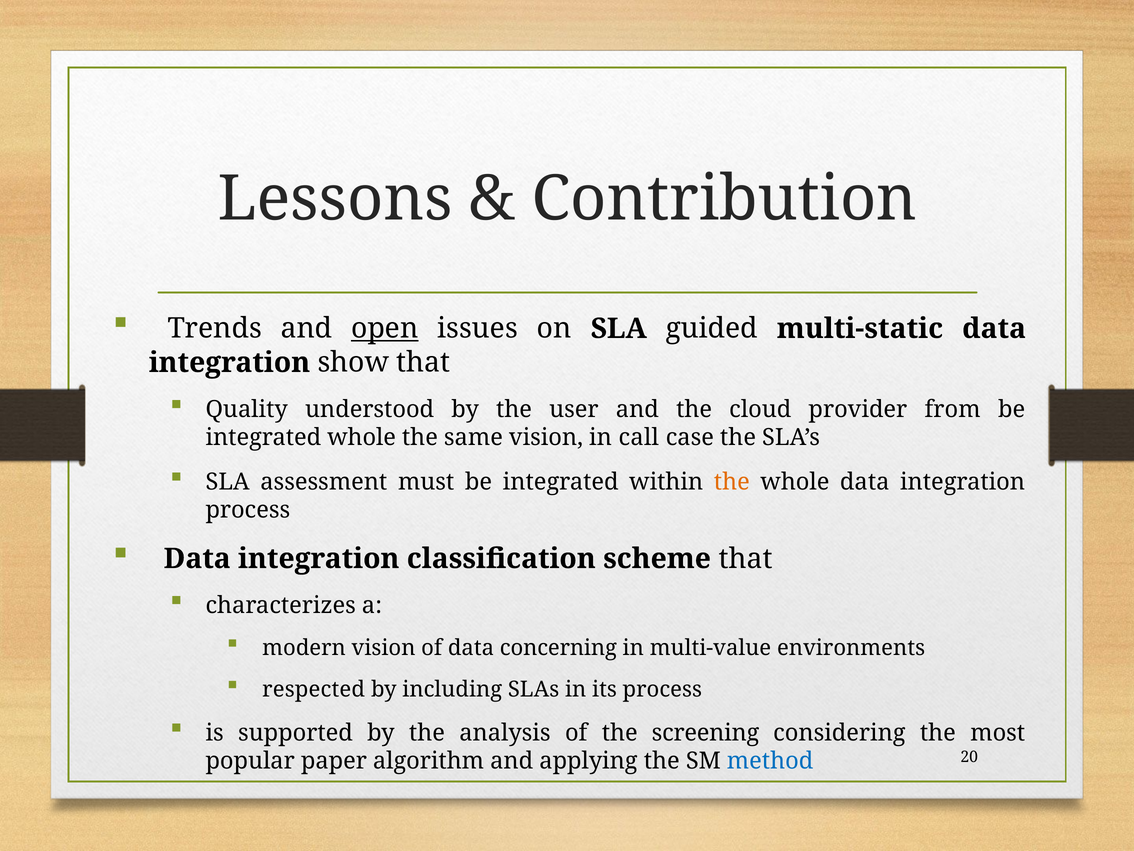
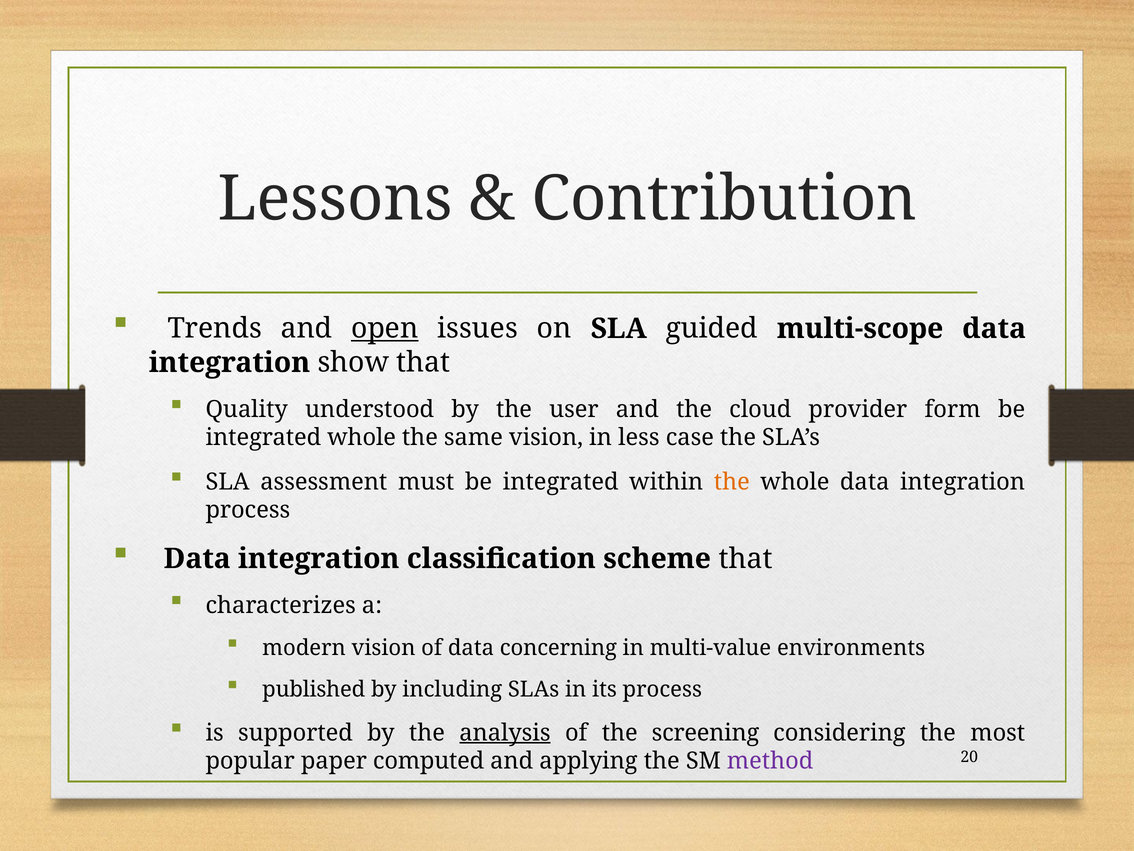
multi-static: multi-static -> multi-scope (860, 328)
from: from -> form (953, 409)
call: call -> less (639, 437)
respected: respected -> published (314, 689)
analysis underline: none -> present (505, 732)
algorithm: algorithm -> computed (429, 761)
method colour: blue -> purple (770, 761)
